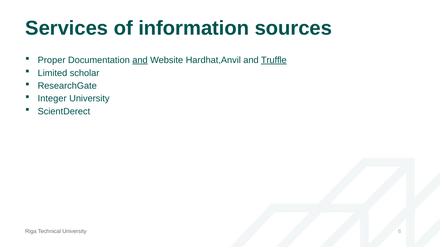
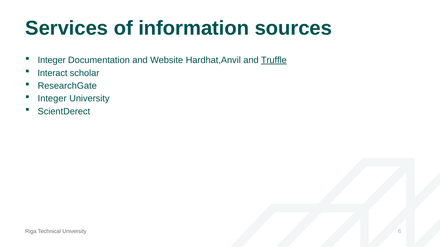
Proper: Proper -> Integer (52, 60)
and underline: present -> none (140, 60)
Limited: Limited -> Interact (52, 73)
